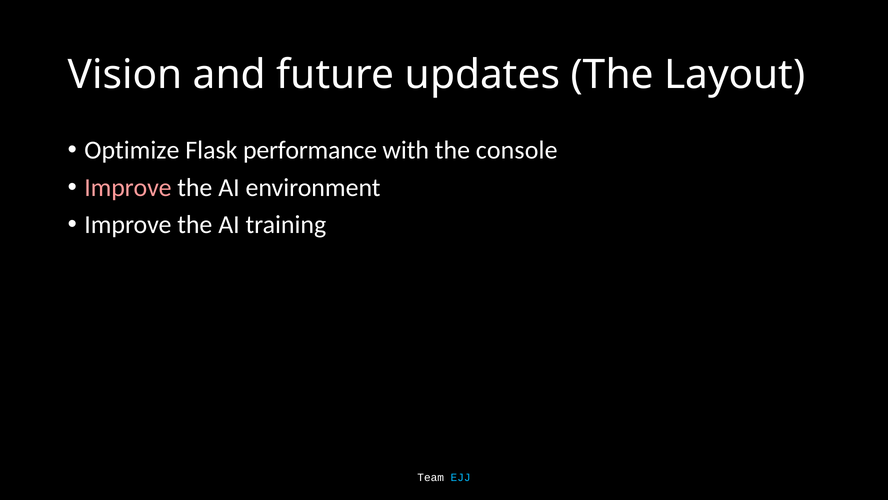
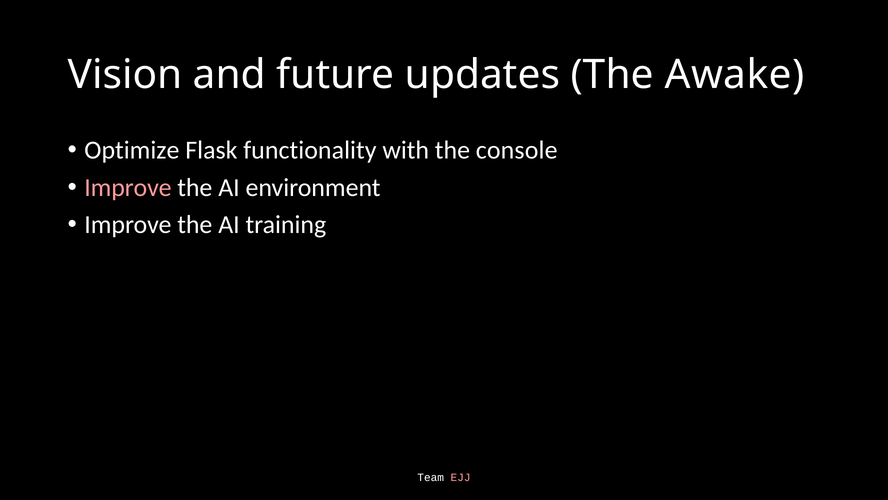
Layout: Layout -> Awake (734, 75)
performance: performance -> functionality (310, 150)
EJJ colour: light blue -> pink (461, 477)
